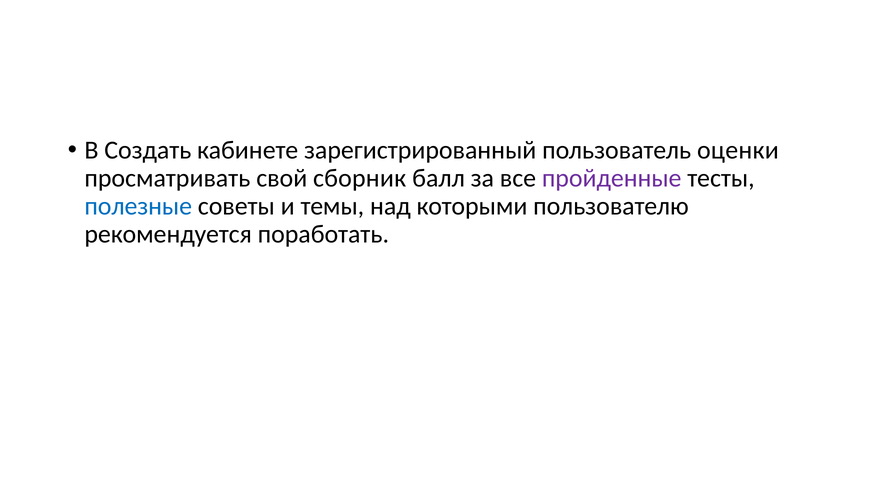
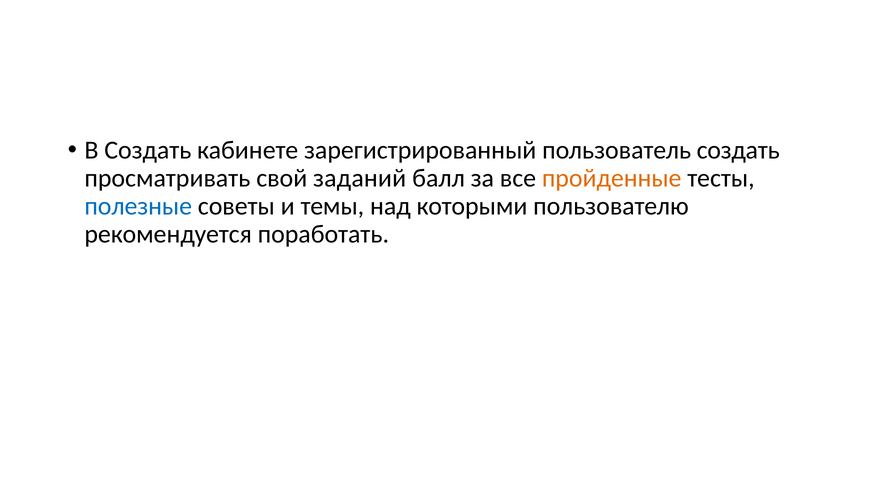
пользователь оценки: оценки -> создать (738, 150)
сборник: сборник -> заданий (360, 178)
пройденные colour: purple -> orange (612, 178)
